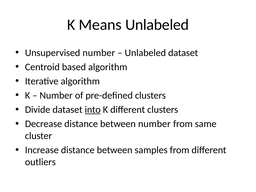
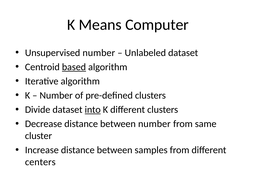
Means Unlabeled: Unlabeled -> Computer (157, 25)
based underline: none -> present (74, 67)
outliers: outliers -> centers (40, 162)
